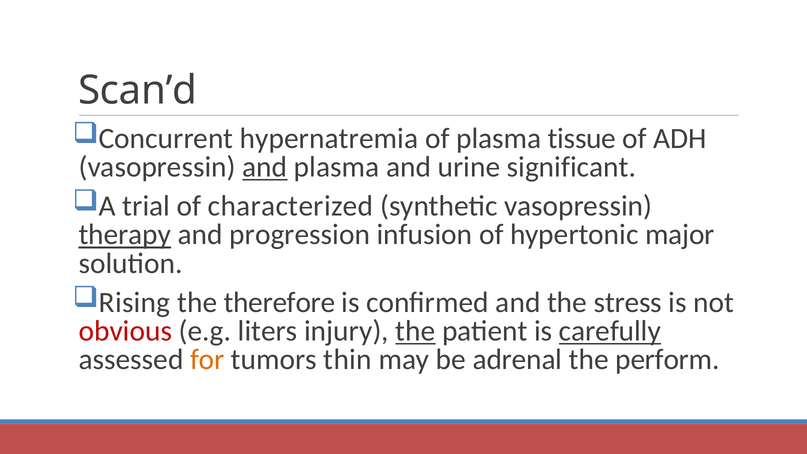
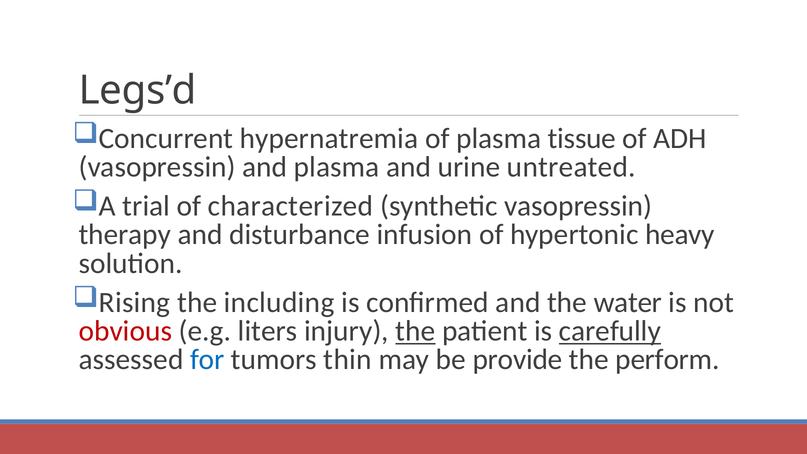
Scan’d: Scan’d -> Legs’d (138, 90)
and underline: present -> none (265, 167)
significant: significant -> untreated (571, 167)
therapy underline: present -> none (125, 235)
progression: progression -> disturbance (300, 235)
major: major -> heavy (680, 235)
therefore: therefore -> including (279, 302)
stress: stress -> water (628, 302)
for colour: orange -> blue (207, 360)
adrenal: adrenal -> provide (518, 360)
